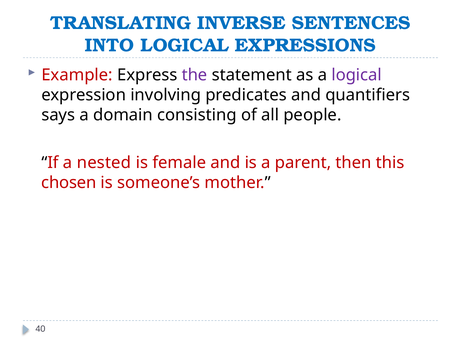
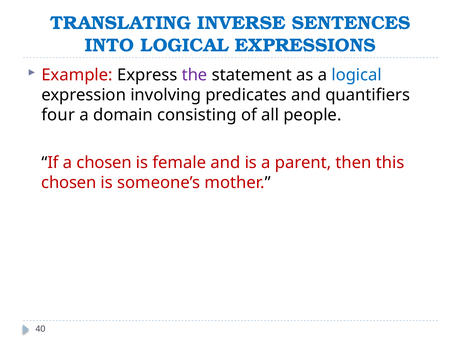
logical colour: purple -> blue (357, 75)
says: says -> four (58, 115)
a nested: nested -> chosen (104, 162)
